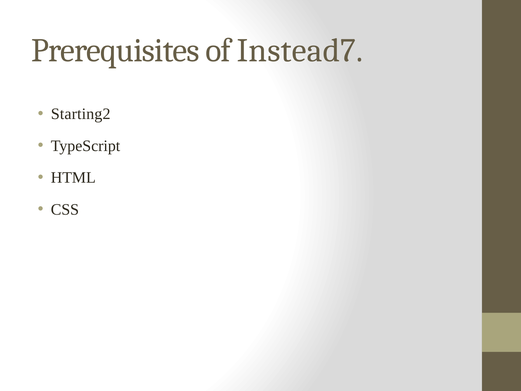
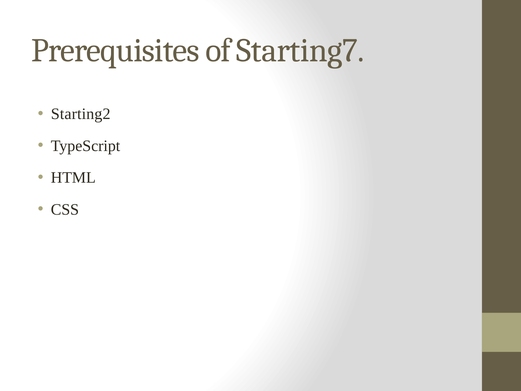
Instead7: Instead7 -> Starting7 (300, 51)
